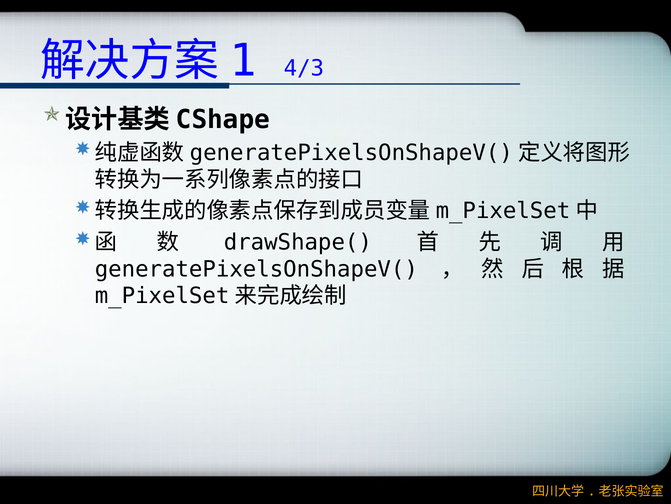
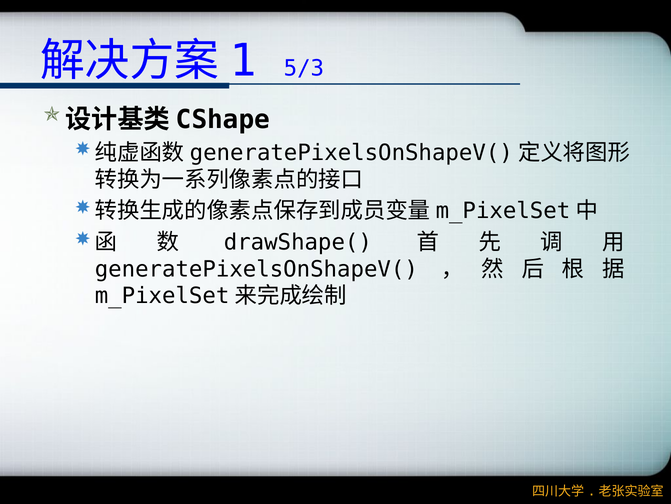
4/3: 4/3 -> 5/3 (304, 68)
